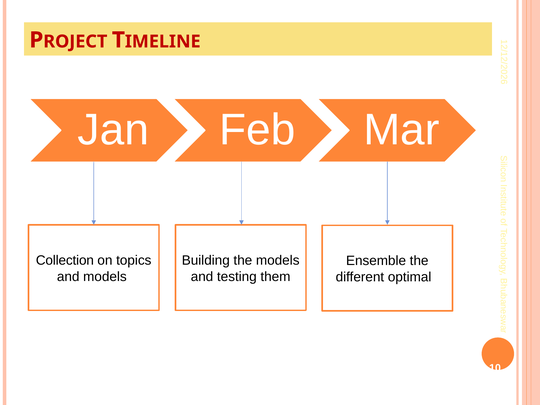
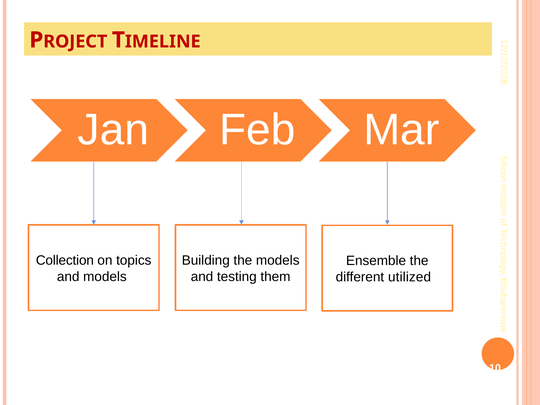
optimal: optimal -> utilized (410, 277)
